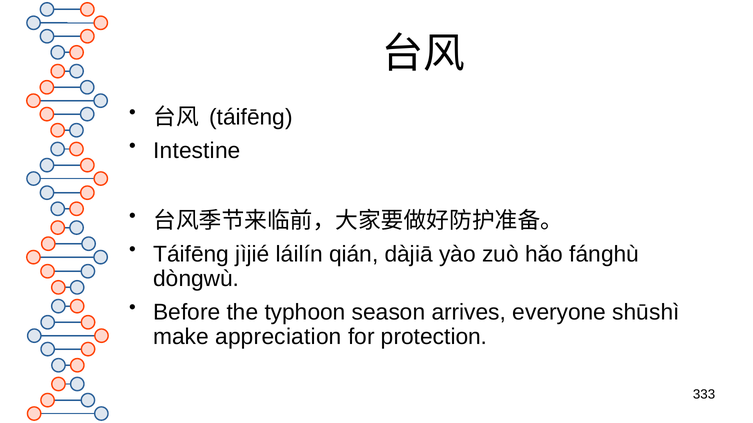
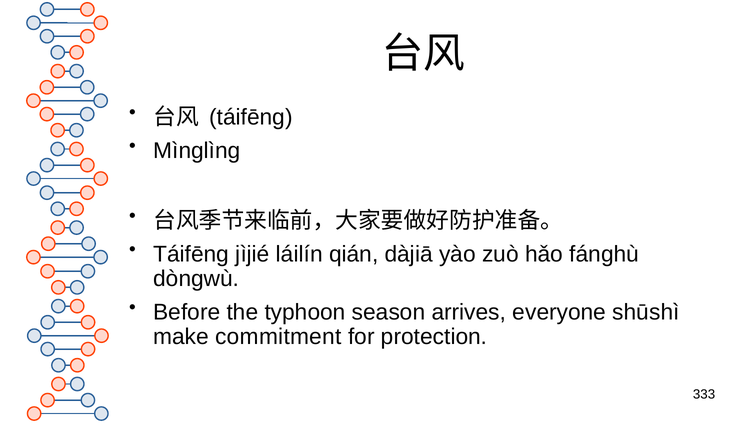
Intestine: Intestine -> Mìnglìng (197, 151)
appreciation: appreciation -> commitment (278, 337)
